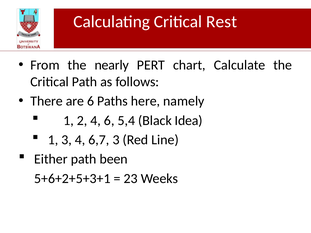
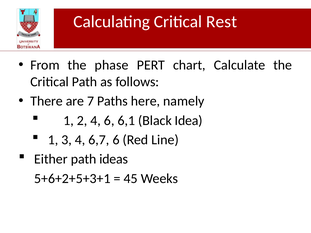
nearly: nearly -> phase (112, 65)
are 6: 6 -> 7 (91, 101)
5,4: 5,4 -> 6,1 (126, 121)
6,7 3: 3 -> 6 (116, 140)
been: been -> ideas (114, 159)
23: 23 -> 45 (131, 179)
